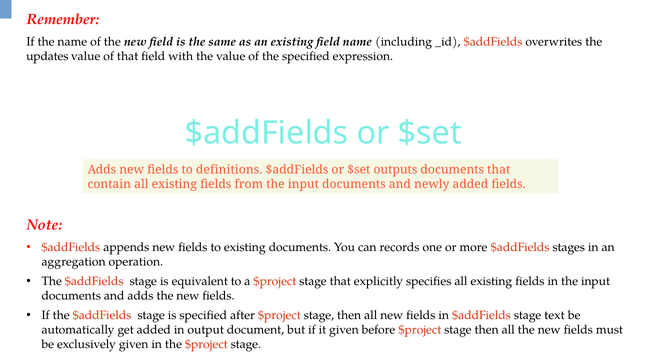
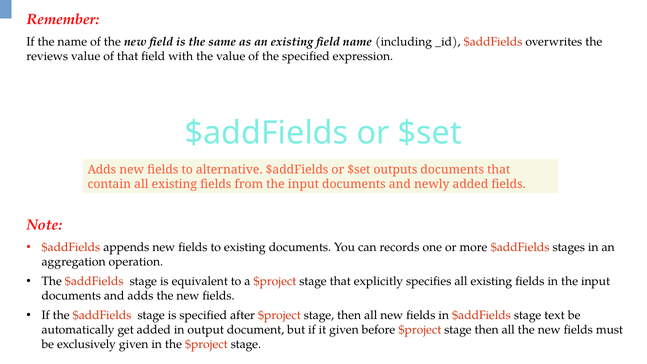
updates: updates -> reviews (47, 56)
definitions: definitions -> alternative (229, 170)
